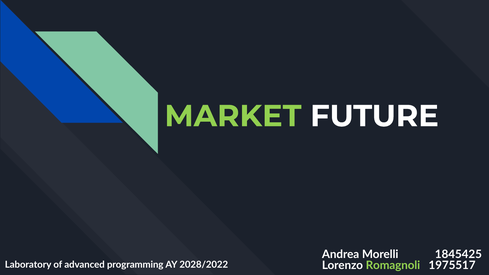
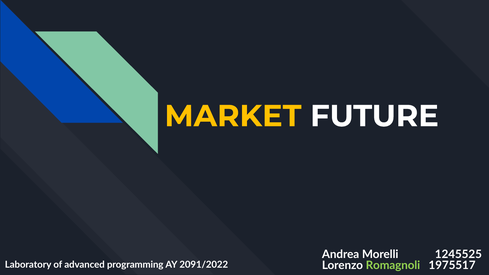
MARKET colour: light green -> yellow (233, 116)
1845425: 1845425 -> 1245525 (458, 254)
2028/2022: 2028/2022 -> 2091/2022 (204, 265)
